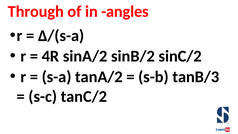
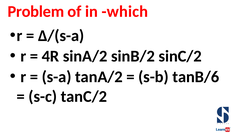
Through: Through -> Problem (36, 12)
angles: angles -> which (125, 12)
tanB/3: tanB/3 -> tanB/6 (196, 77)
